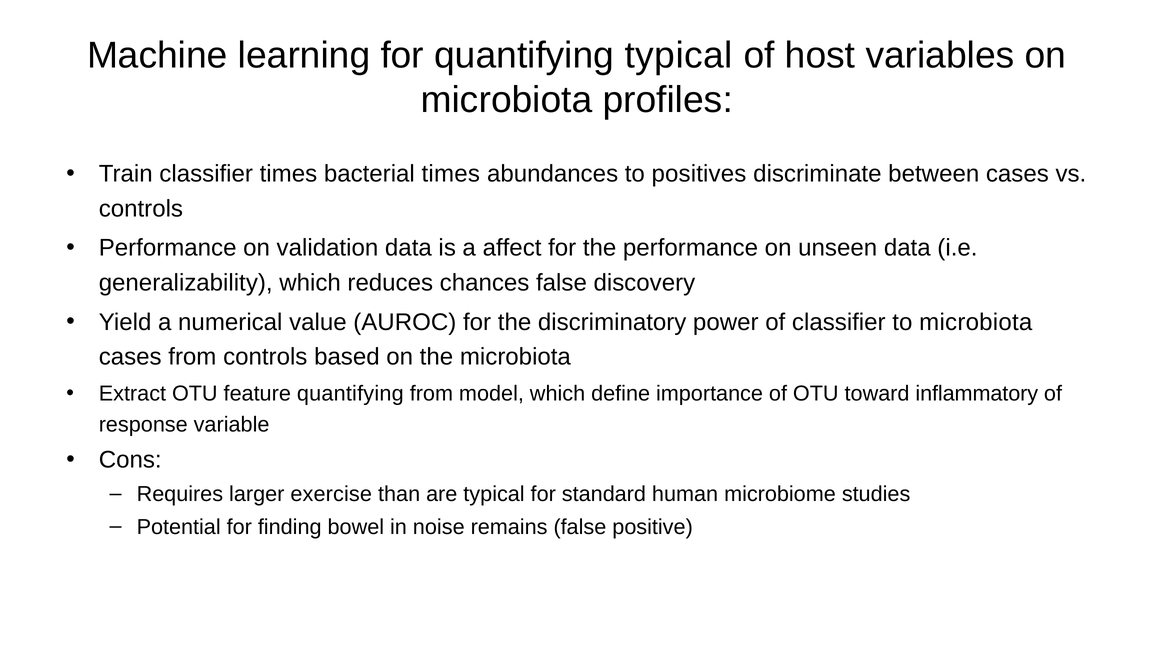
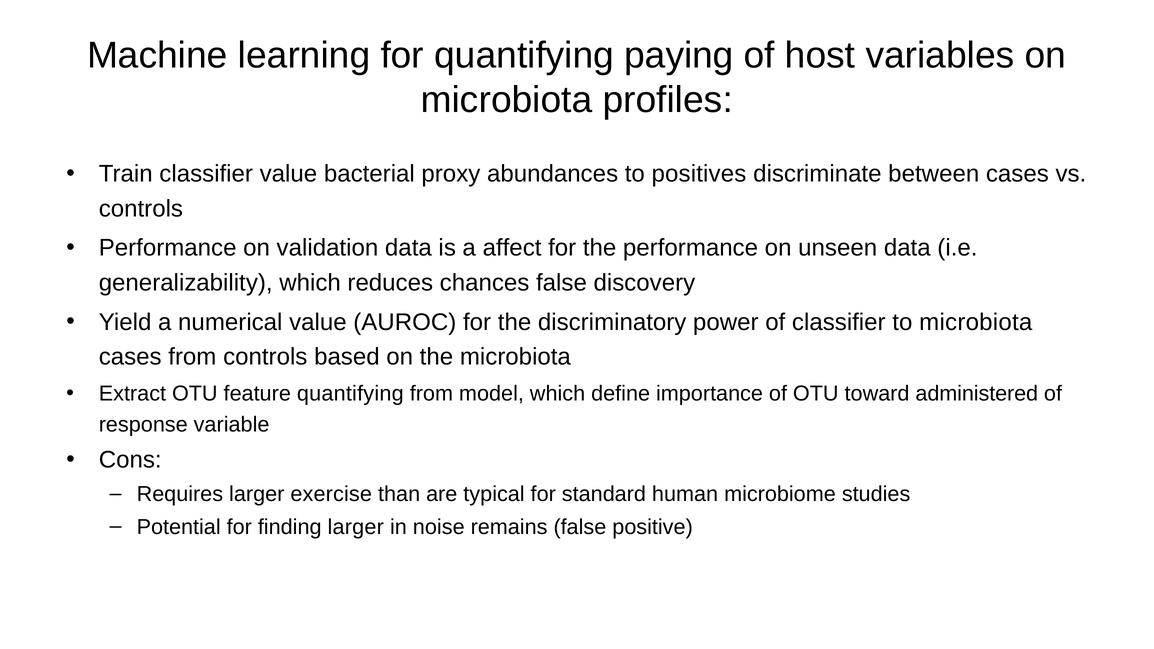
quantifying typical: typical -> paying (679, 55)
classifier times: times -> value (288, 174)
bacterial times: times -> proxy (451, 174)
inflammatory: inflammatory -> administered (977, 394)
finding bowel: bowel -> larger (356, 527)
